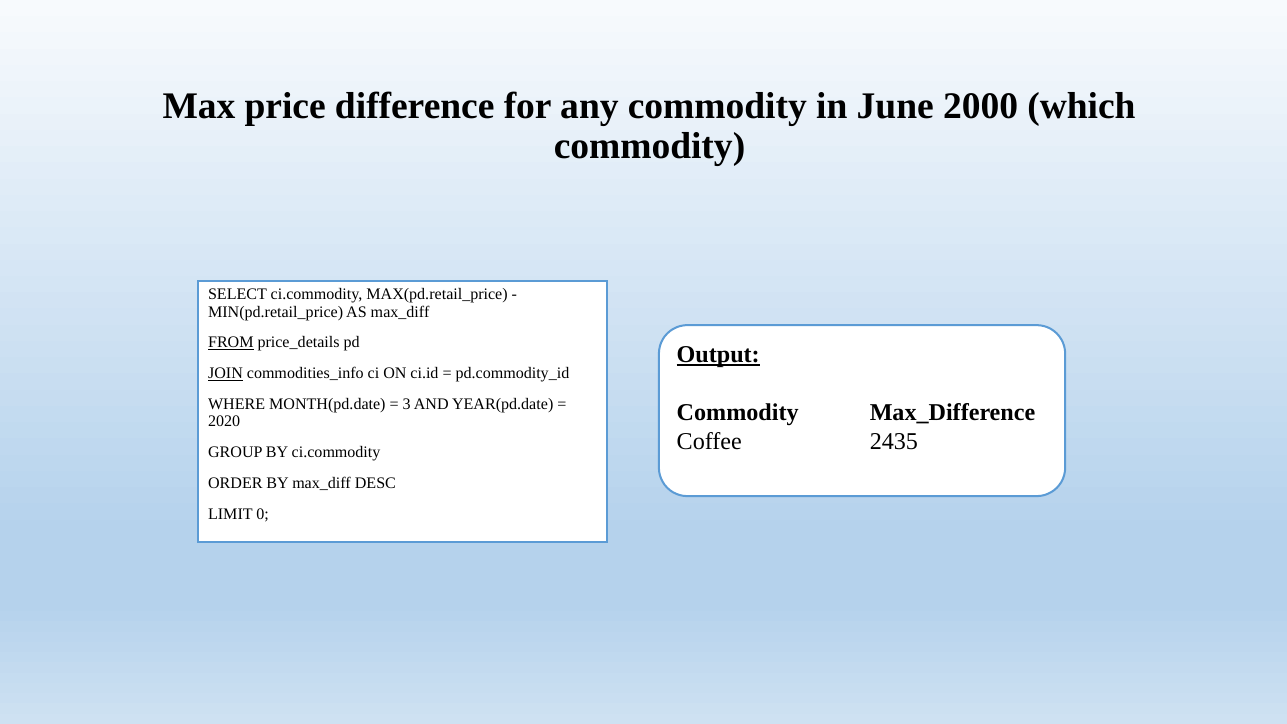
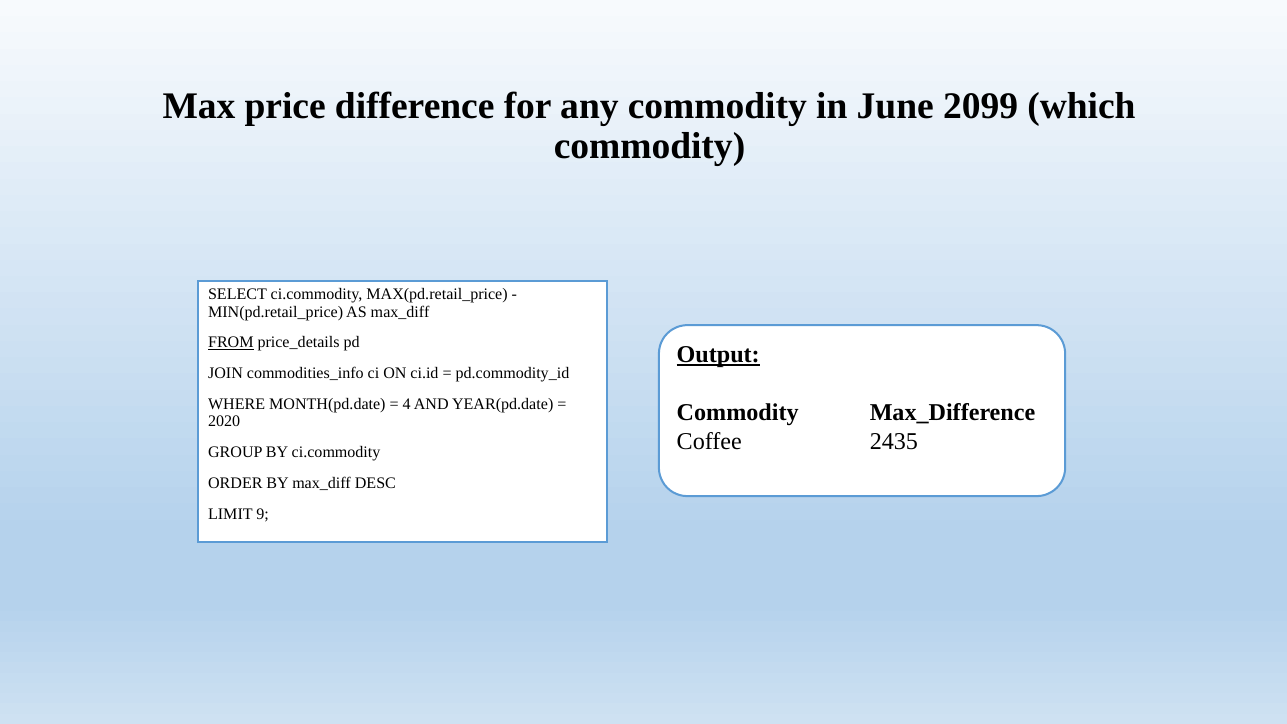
2000: 2000 -> 2099 (981, 106)
JOIN underline: present -> none (226, 373)
3: 3 -> 4 (407, 404)
0: 0 -> 9 (263, 514)
